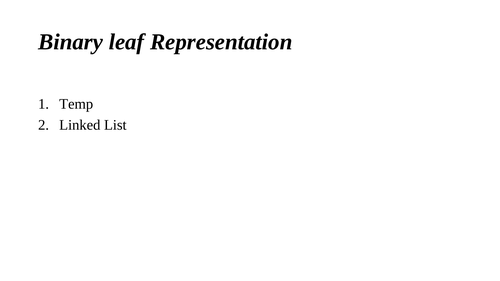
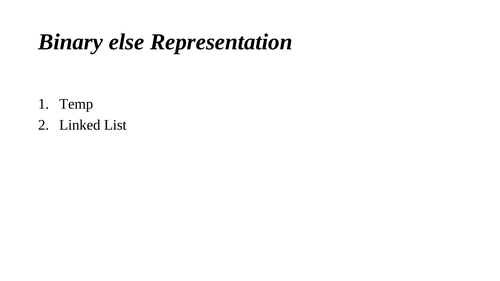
leaf: leaf -> else (126, 42)
